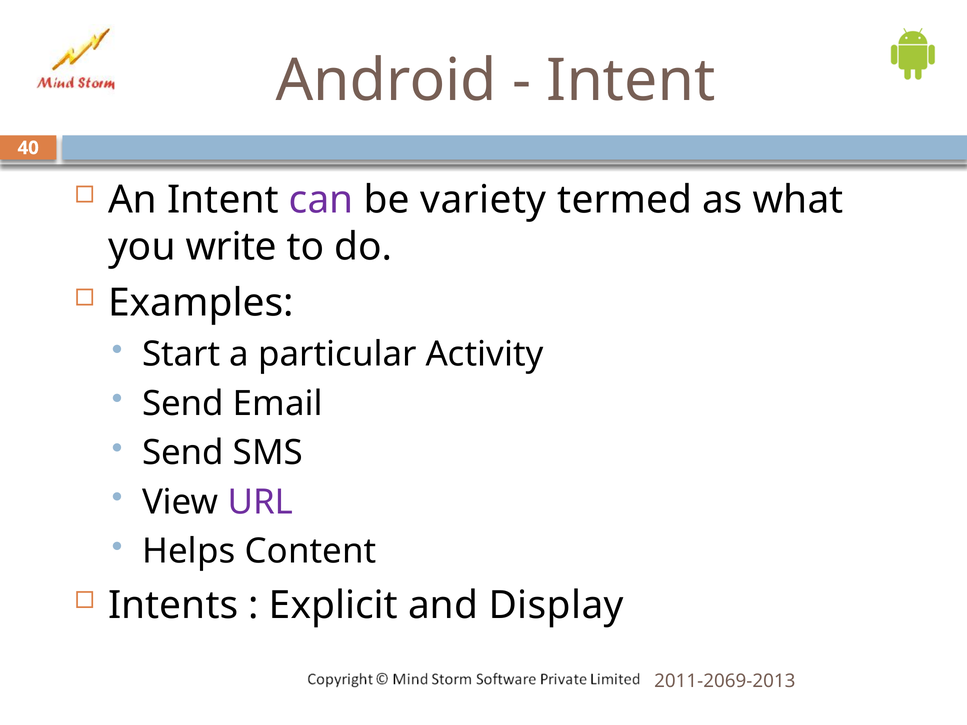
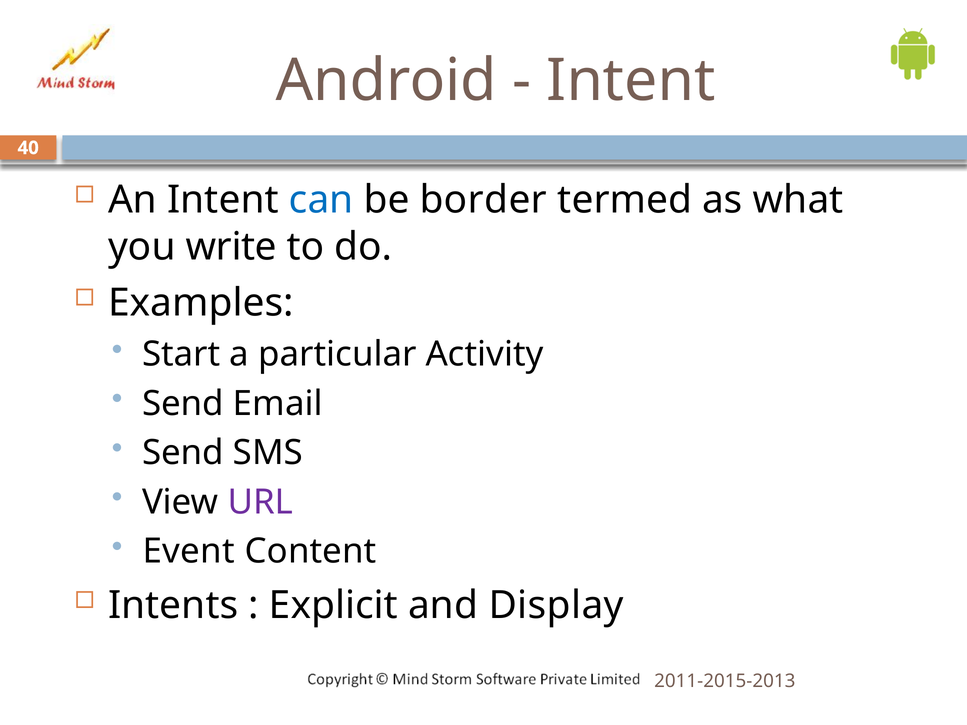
can colour: purple -> blue (321, 200)
variety: variety -> border (483, 200)
Helps: Helps -> Event (189, 551)
2011-2069-2013: 2011-2069-2013 -> 2011-2015-2013 (725, 681)
